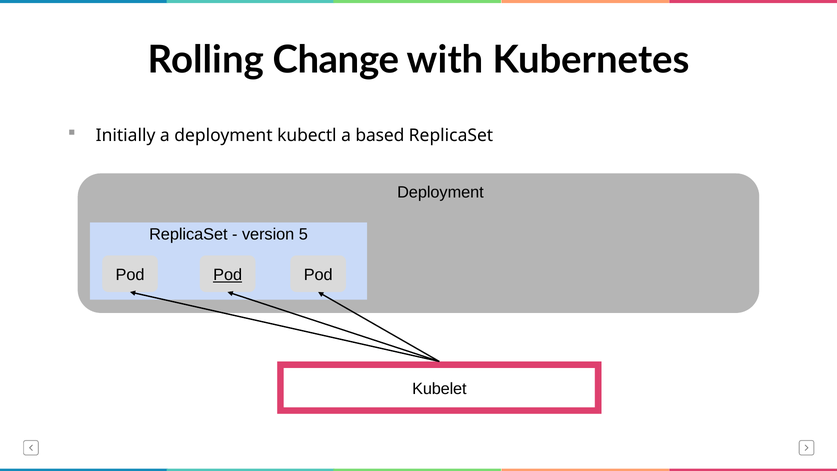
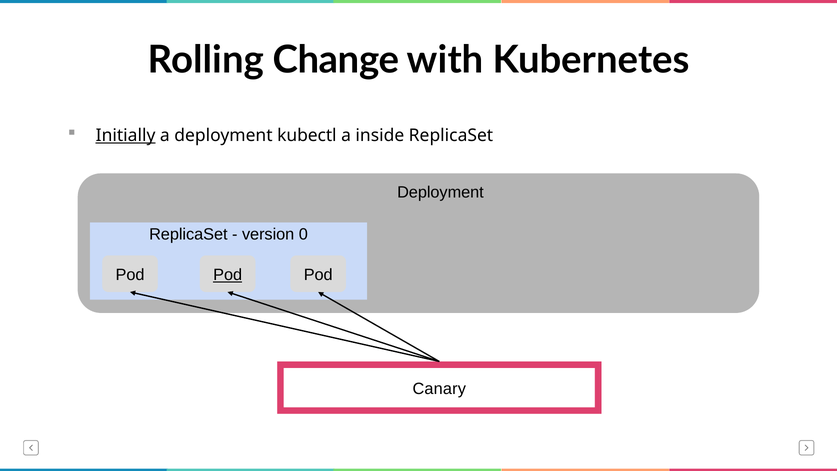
Initially underline: none -> present (126, 136)
based: based -> inside (380, 136)
5: 5 -> 0 (303, 234)
Kubelet: Kubelet -> Canary (439, 389)
